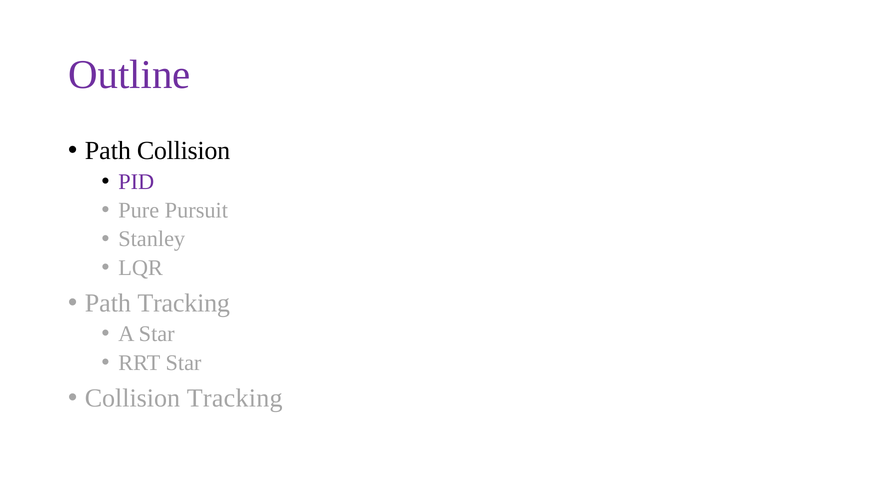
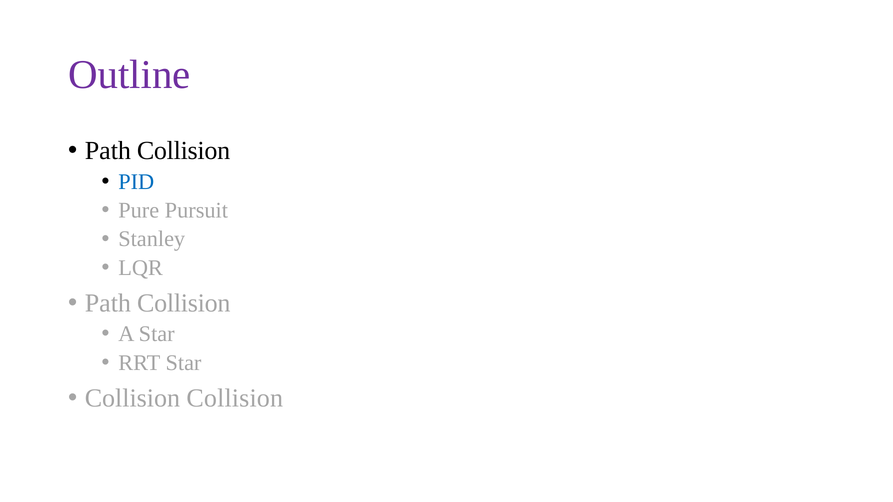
PID colour: purple -> blue (136, 182)
Tracking: Tracking -> Collision (184, 303)
Collision Tracking: Tracking -> Collision (235, 398)
